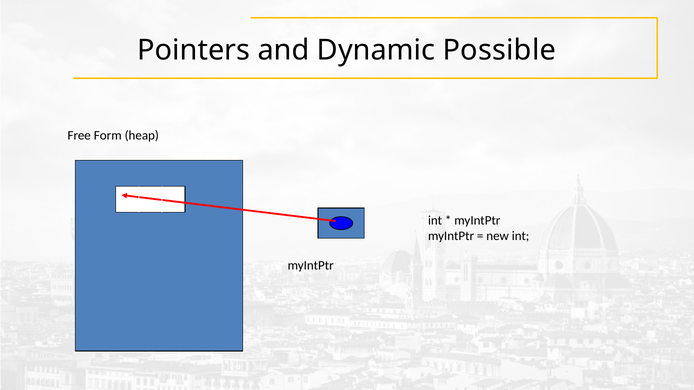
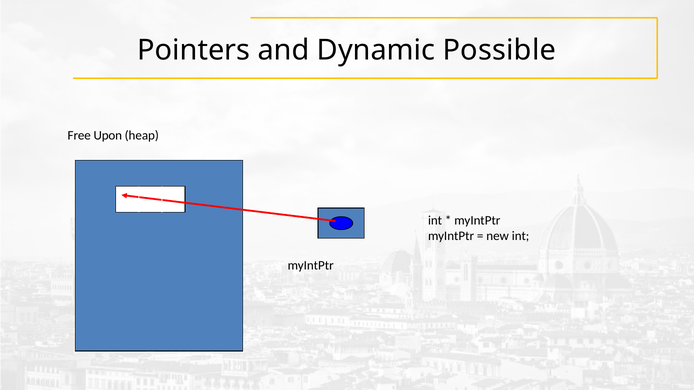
Form: Form -> Upon (108, 136)
